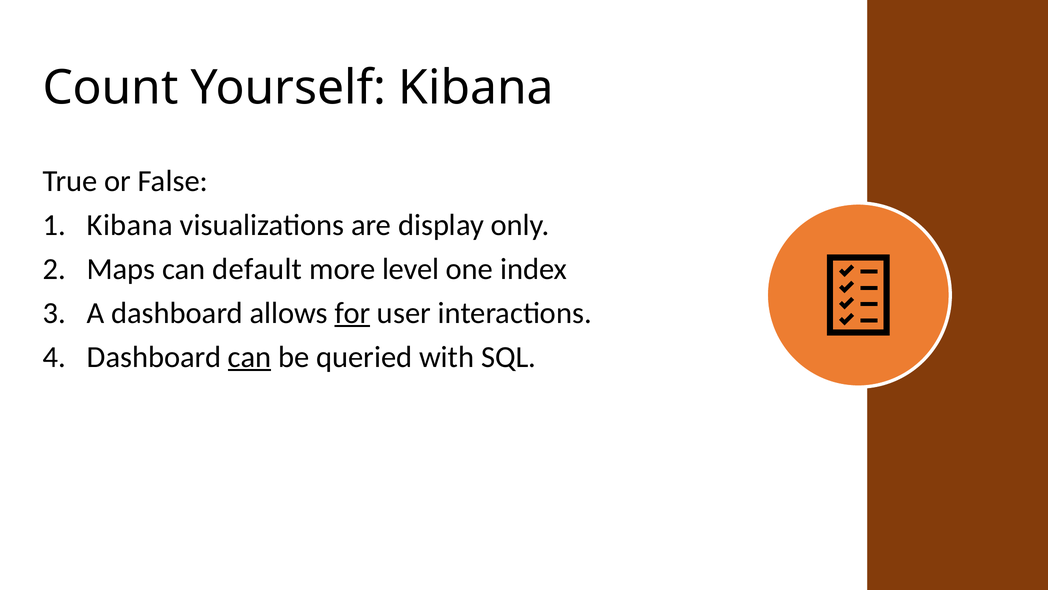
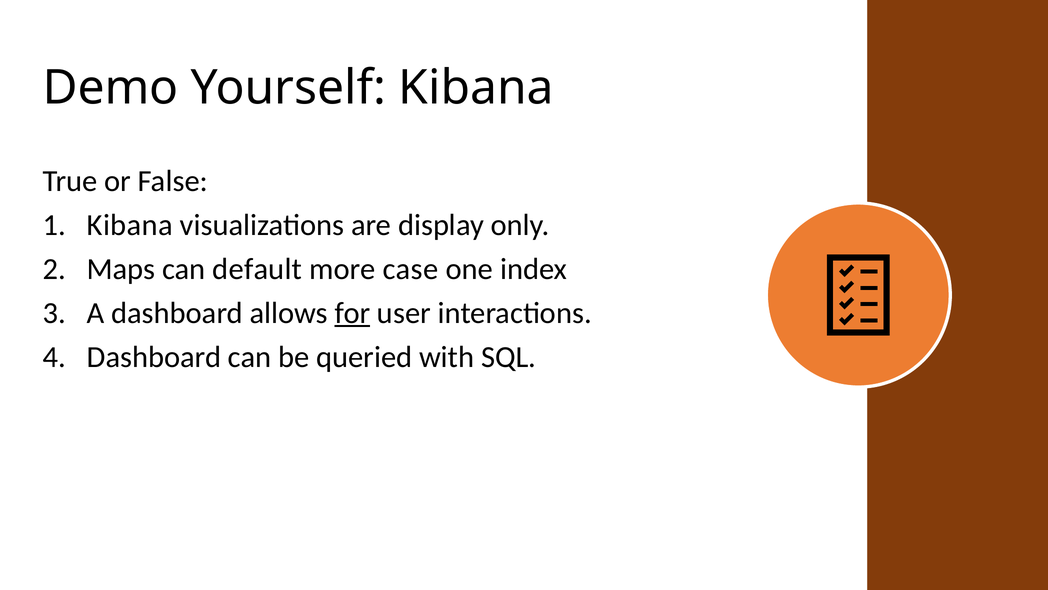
Count: Count -> Demo (110, 88)
level: level -> case (410, 269)
can underline: present -> none (250, 357)
